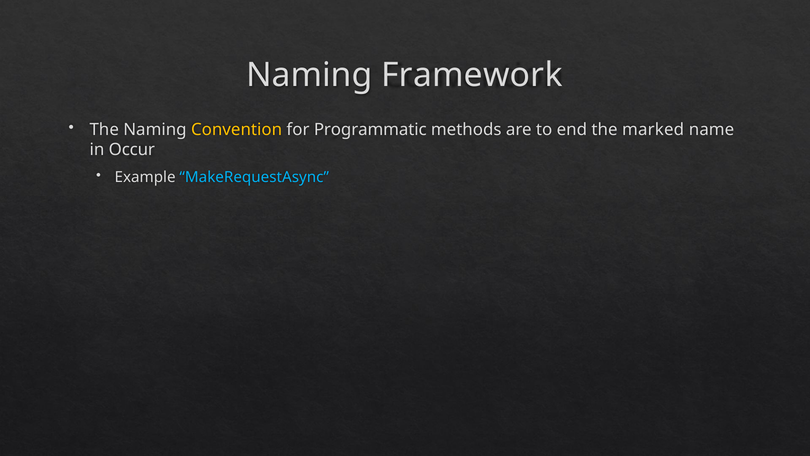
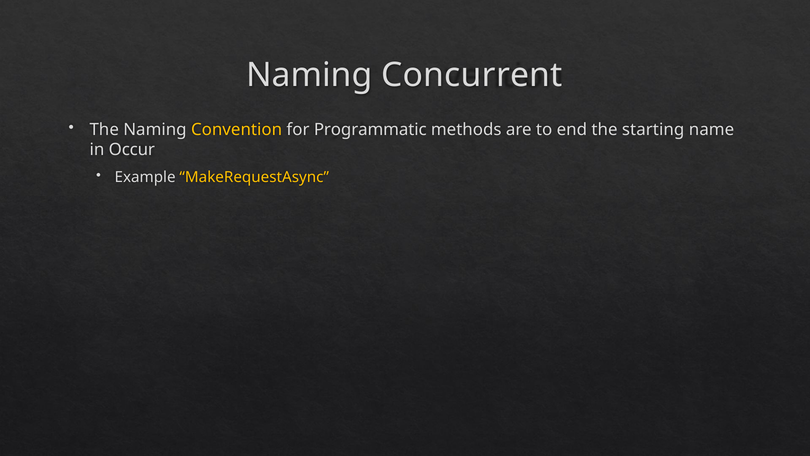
Framework: Framework -> Concurrent (472, 75)
marked: marked -> starting (653, 129)
MakeRequestAsync colour: light blue -> yellow (254, 177)
